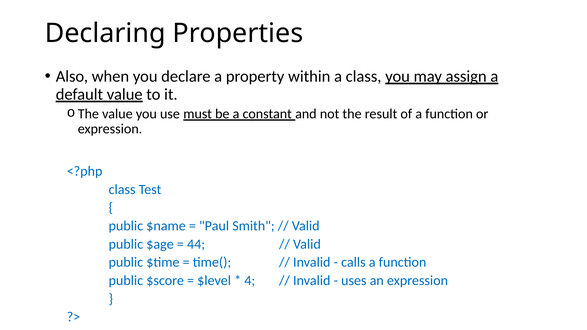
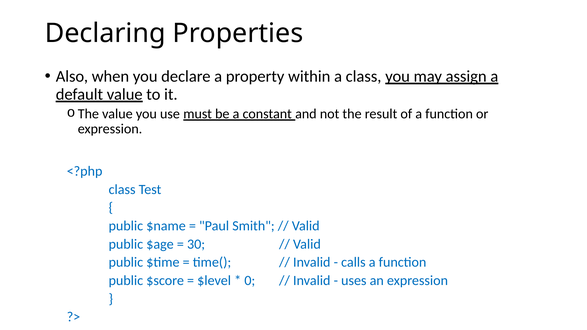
44: 44 -> 30 (196, 244)
4: 4 -> 0 (250, 281)
